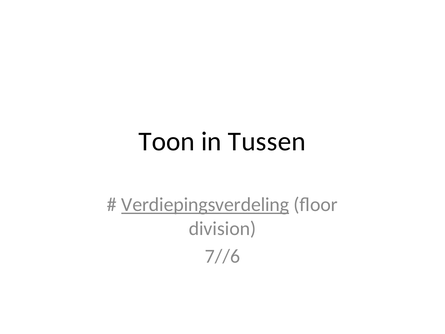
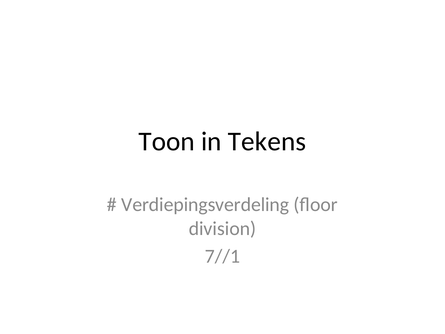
Tussen: Tussen -> Tekens (267, 141)
Verdiepingsverdeling underline: present -> none (205, 205)
7//6: 7//6 -> 7//1 (222, 256)
